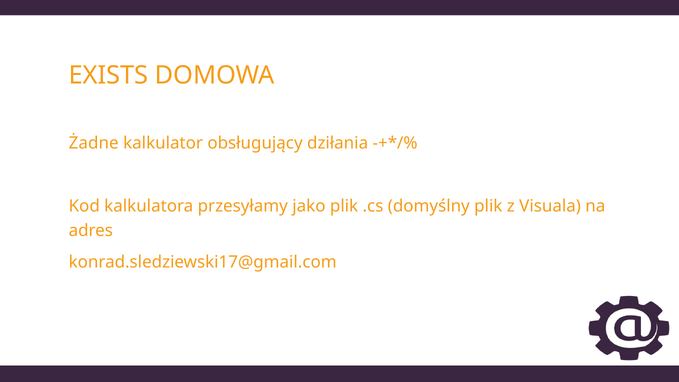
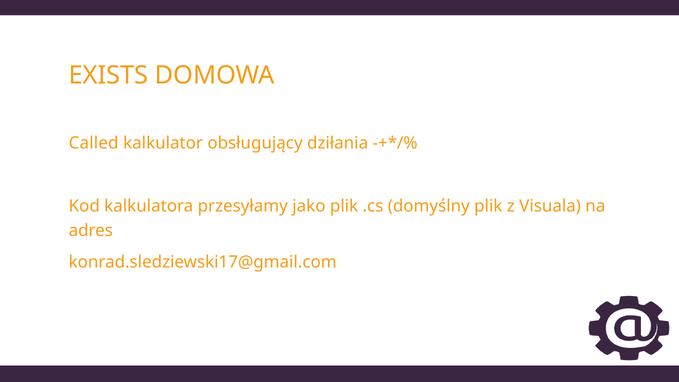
Żadne: Żadne -> Called (94, 143)
